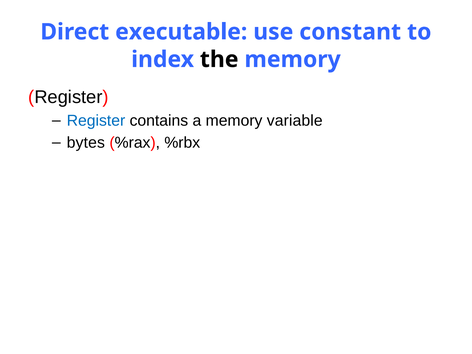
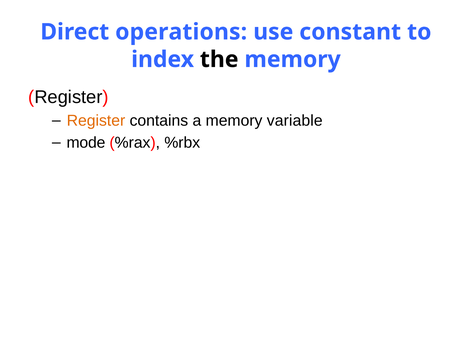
executable: executable -> operations (181, 32)
Register colour: blue -> orange (96, 121)
bytes: bytes -> mode (86, 143)
